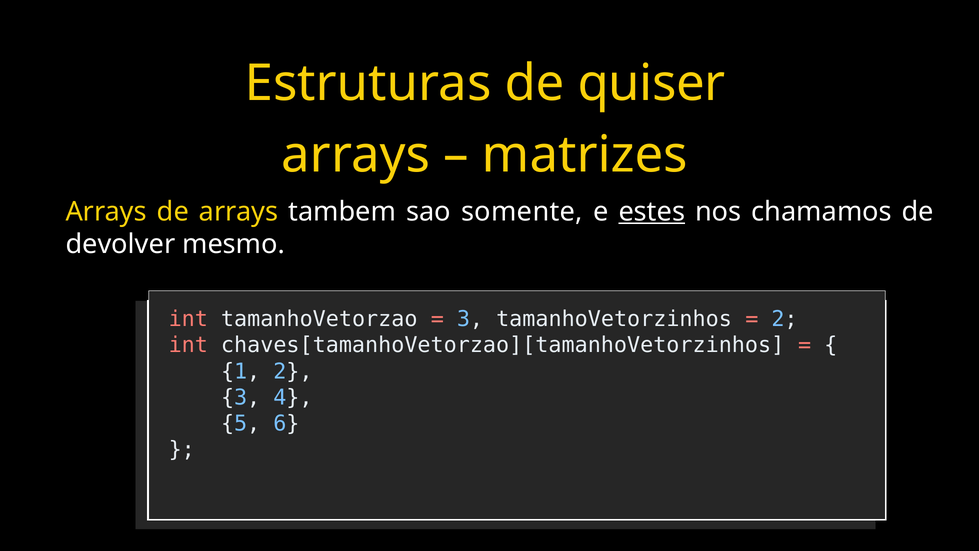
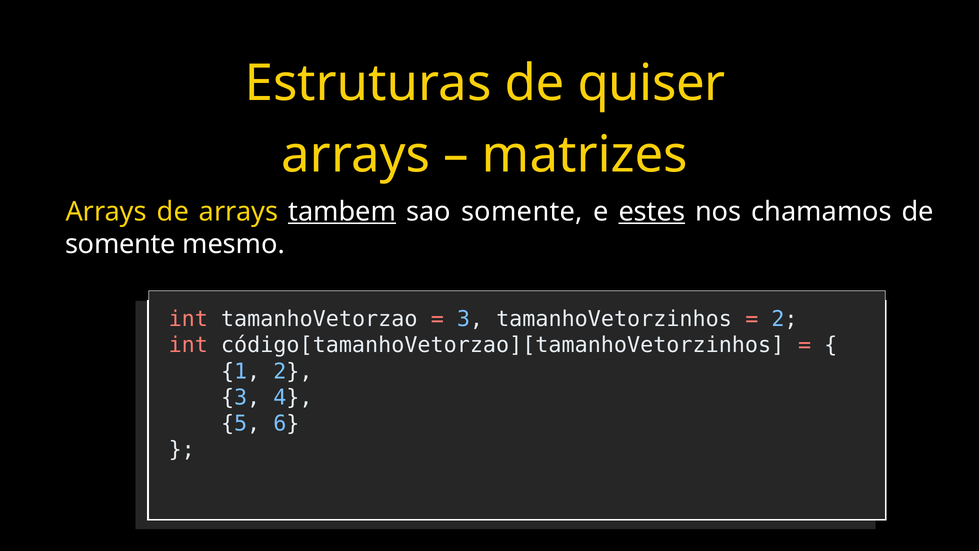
tambem underline: none -> present (342, 212)
devolver: devolver -> somente (121, 244)
chaves[tamanhoVetorzao][tamanhoVetorzinhos: chaves[tamanhoVetorzao][tamanhoVetorzinhos -> código[tamanhoVetorzao][tamanhoVetorzinhos (503, 345)
